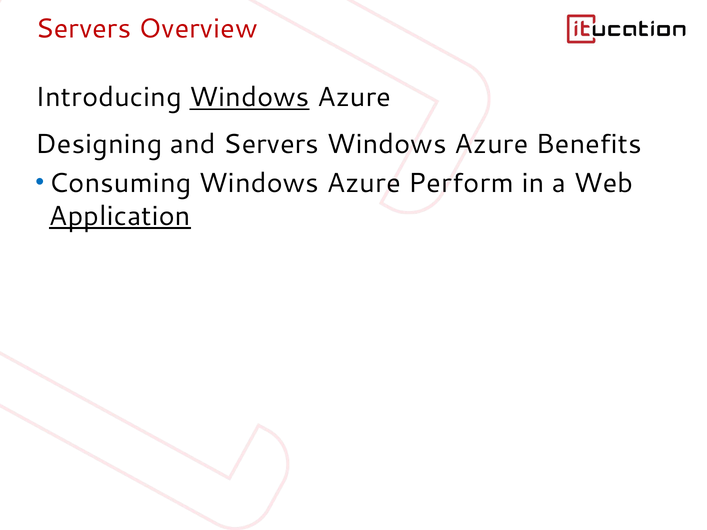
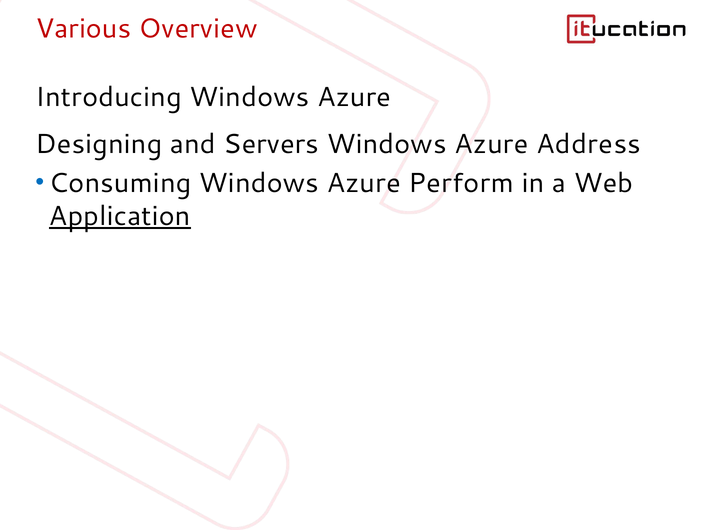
Servers: Servers -> Various (83, 29)
Windows underline: present -> none (249, 97)
Benefits: Benefits -> Address (589, 144)
